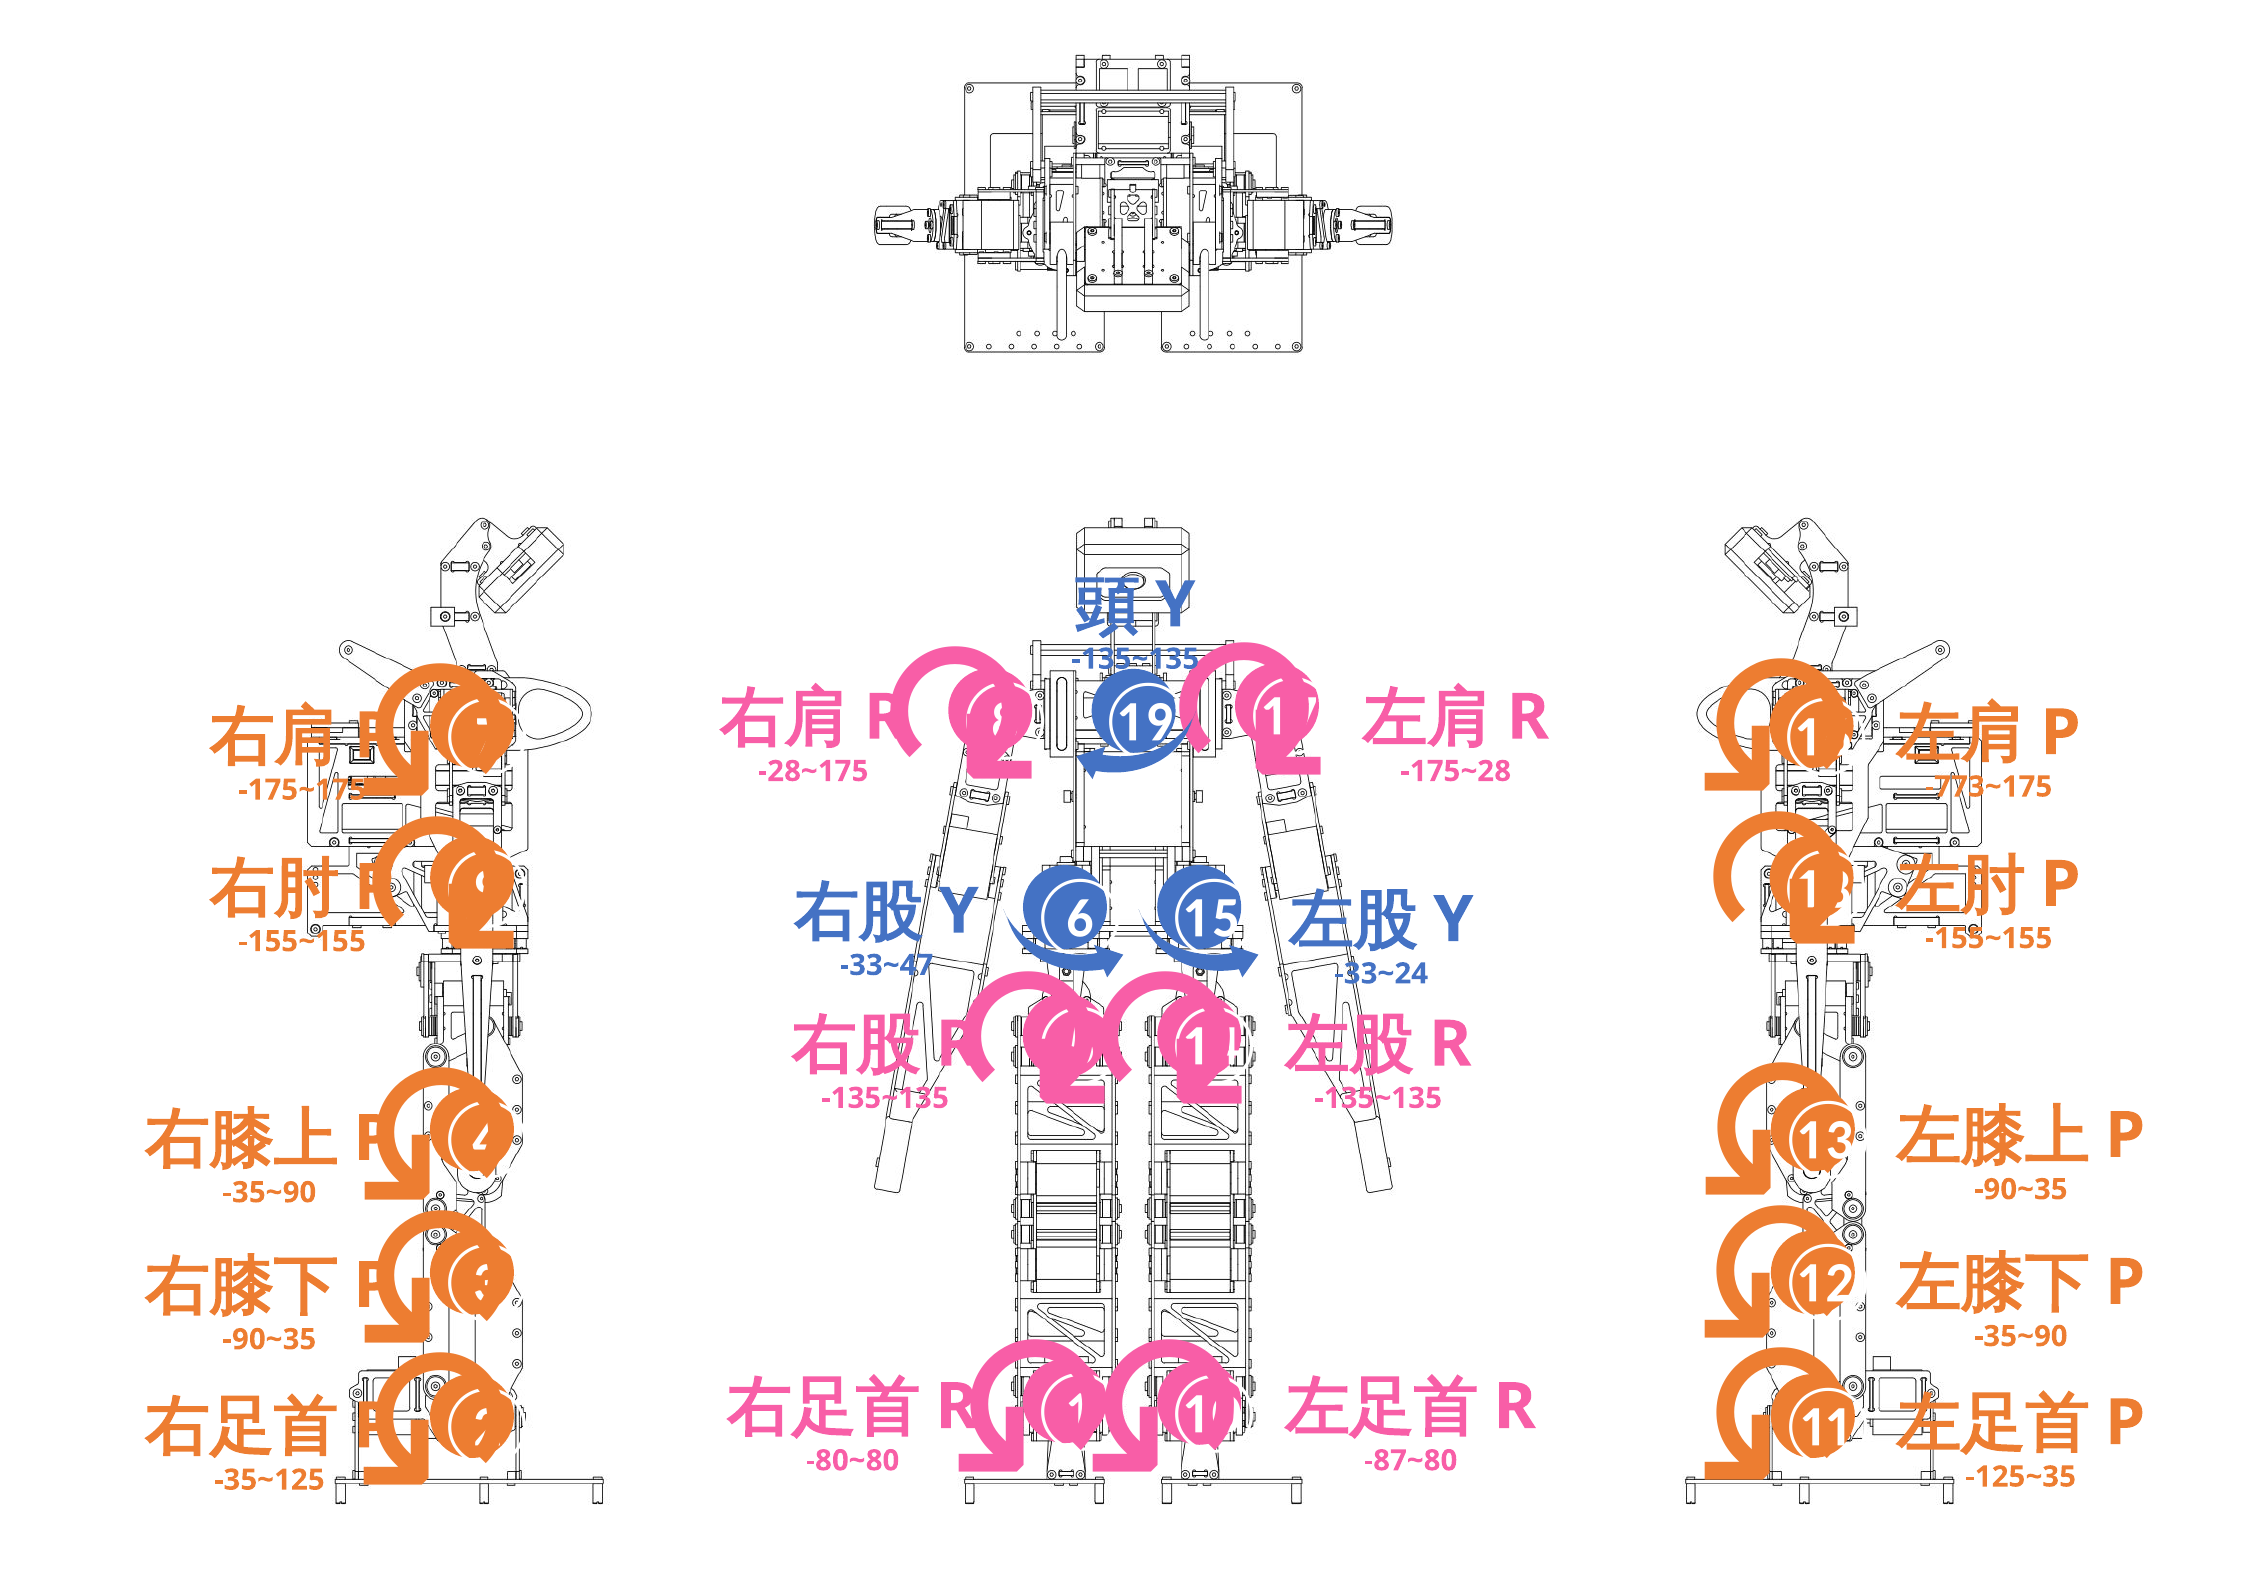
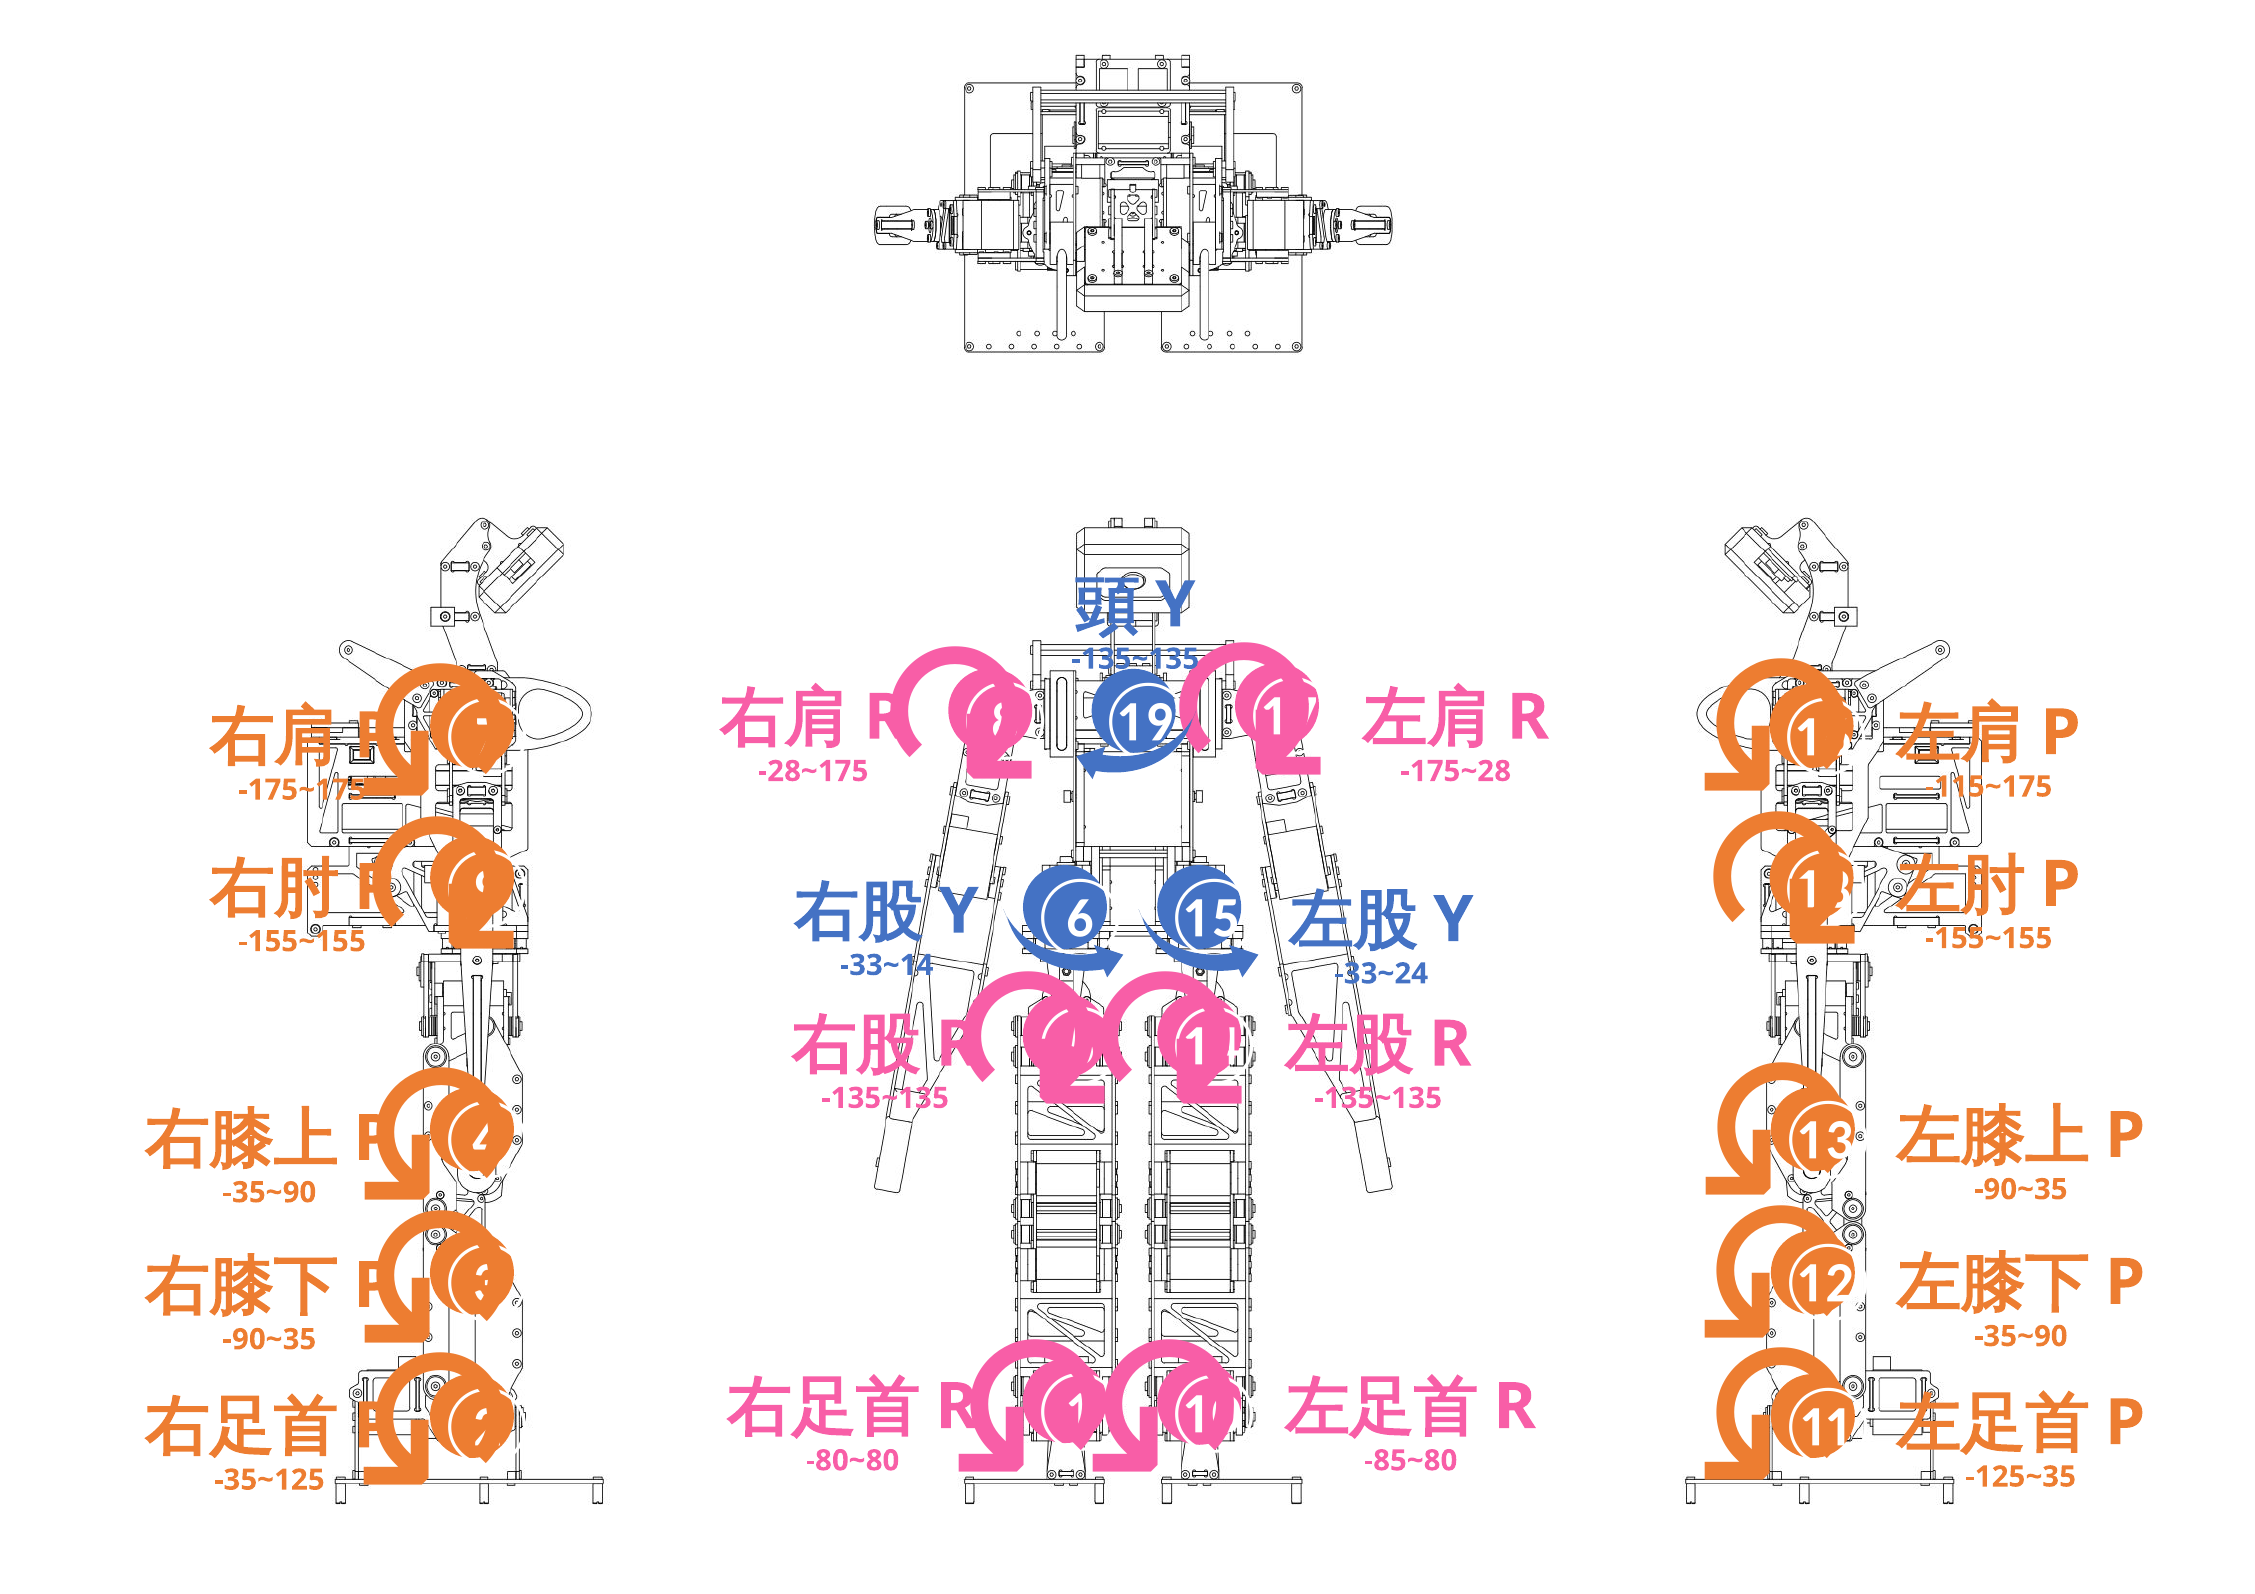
-773~175: -773~175 -> -115~175 (1989, 787)
-33~47: -33~47 -> -33~14 (887, 966)
-87~80: -87~80 -> -85~80 (1411, 1461)
